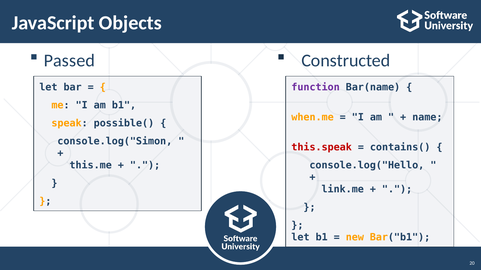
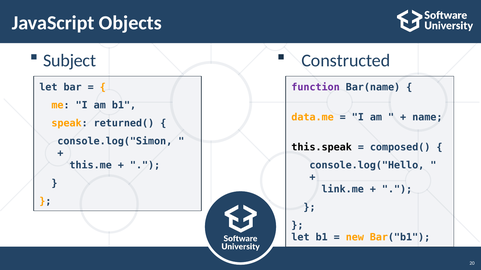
Passed: Passed -> Subject (70, 61)
when.me: when.me -> data.me (313, 117)
possible(: possible( -> returned( (124, 123)
this.speak colour: red -> black (322, 148)
contains(: contains( -> composed( (400, 148)
